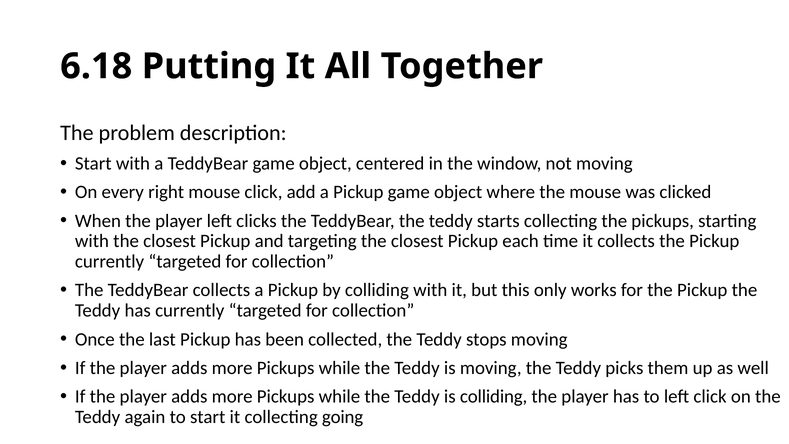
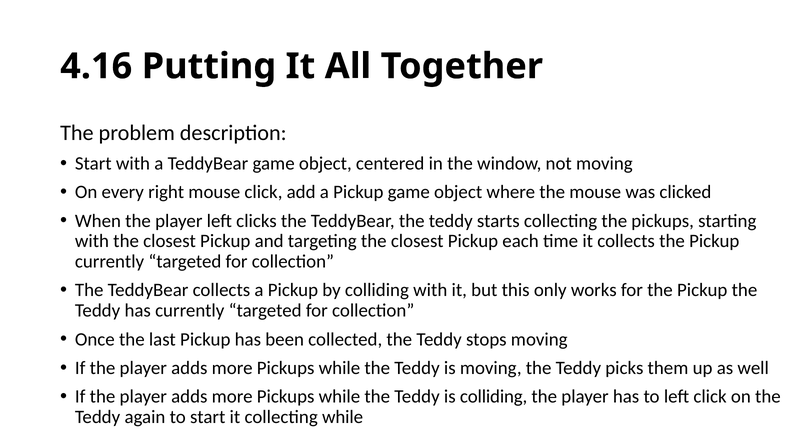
6.18: 6.18 -> 4.16 (96, 66)
collecting going: going -> while (343, 417)
